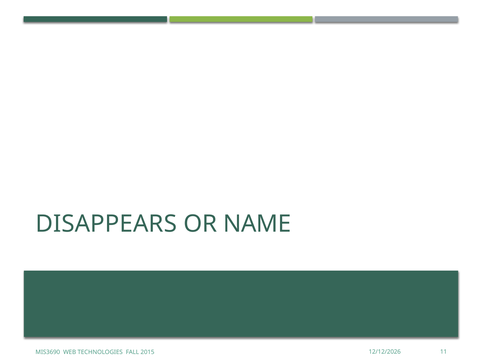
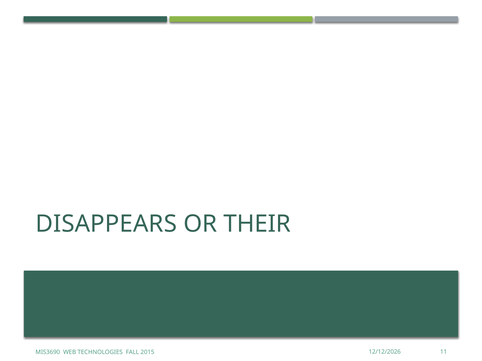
NAME: NAME -> THEIR (257, 224)
